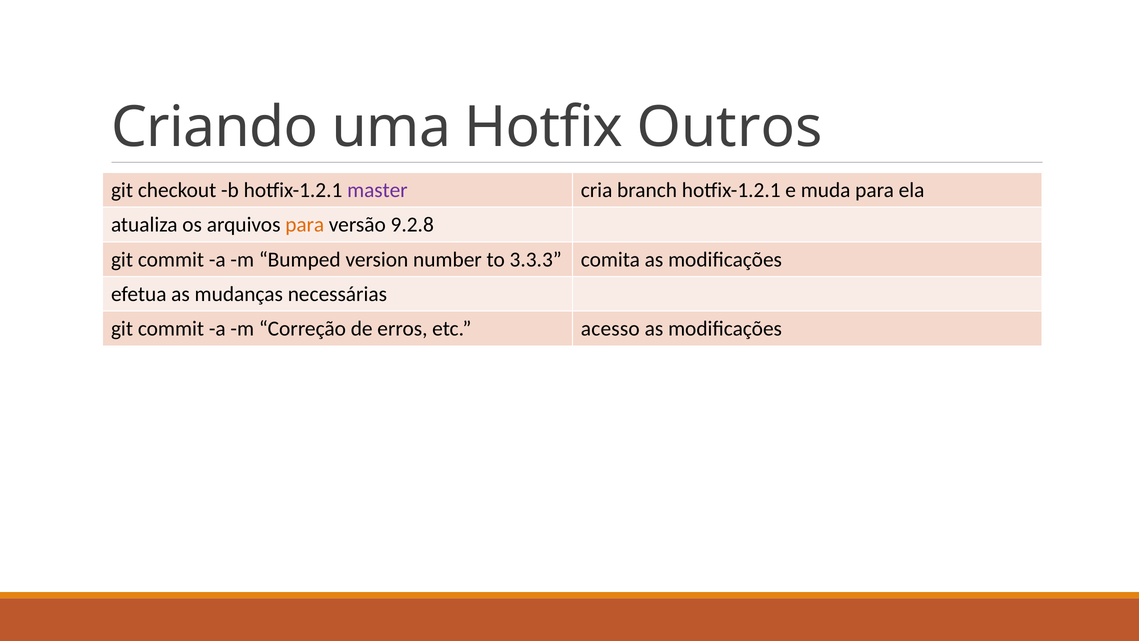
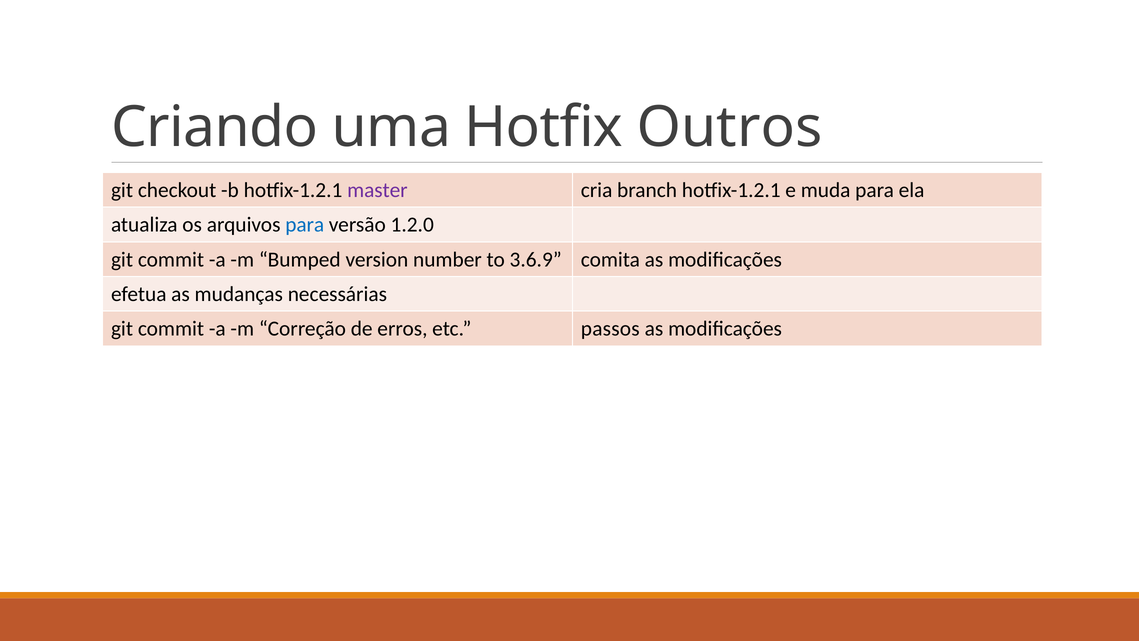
para colour: orange -> blue (305, 225)
9.2.8: 9.2.8 -> 1.2.0 (412, 225)
3.3.3: 3.3.3 -> 3.6.9 (536, 259)
acesso: acesso -> passos (610, 329)
